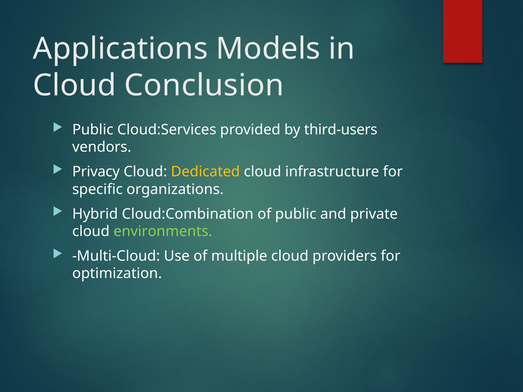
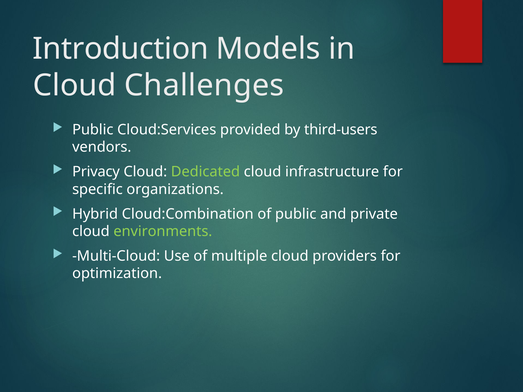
Applications: Applications -> Introduction (121, 49)
Conclusion: Conclusion -> Challenges (204, 86)
Dedicated colour: yellow -> light green (205, 172)
